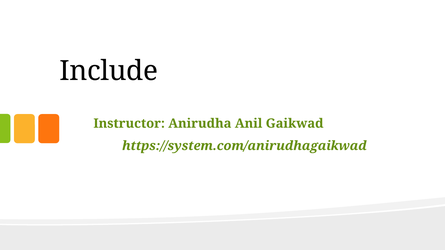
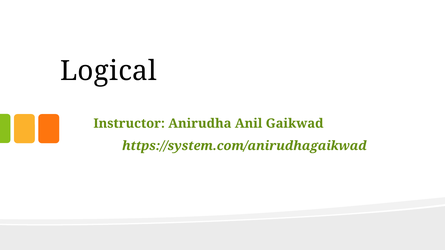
Include: Include -> Logical (108, 71)
